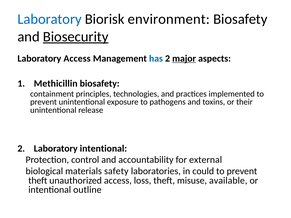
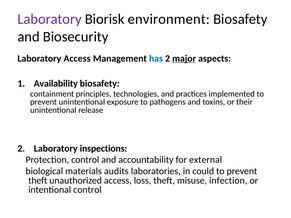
Laboratory colour: blue -> purple (50, 19)
Biosecurity underline: present -> none (76, 37)
Methicillin: Methicillin -> Availability (56, 84)
Laboratory intentional: intentional -> inspections (103, 149)
safety: safety -> audits (116, 171)
available: available -> infection (228, 181)
intentional outline: outline -> control (87, 190)
